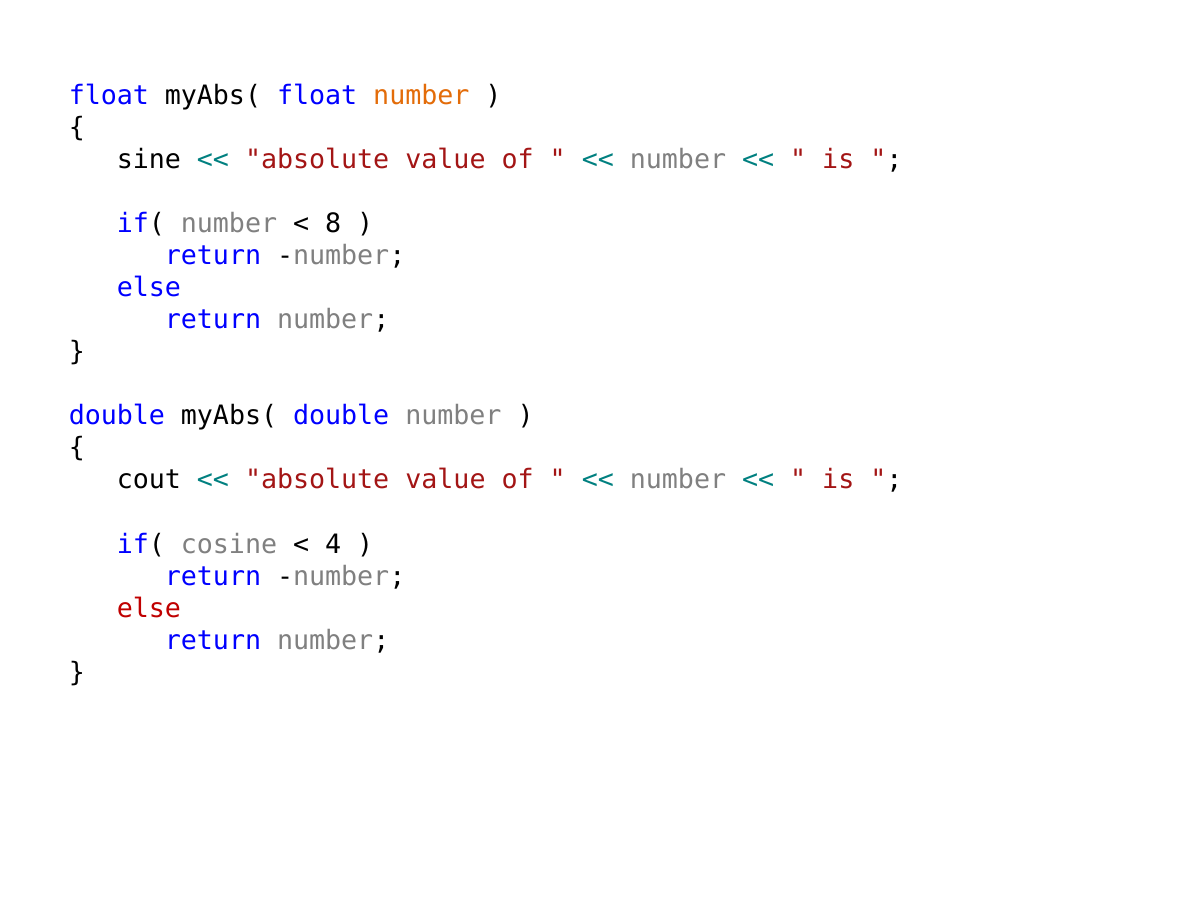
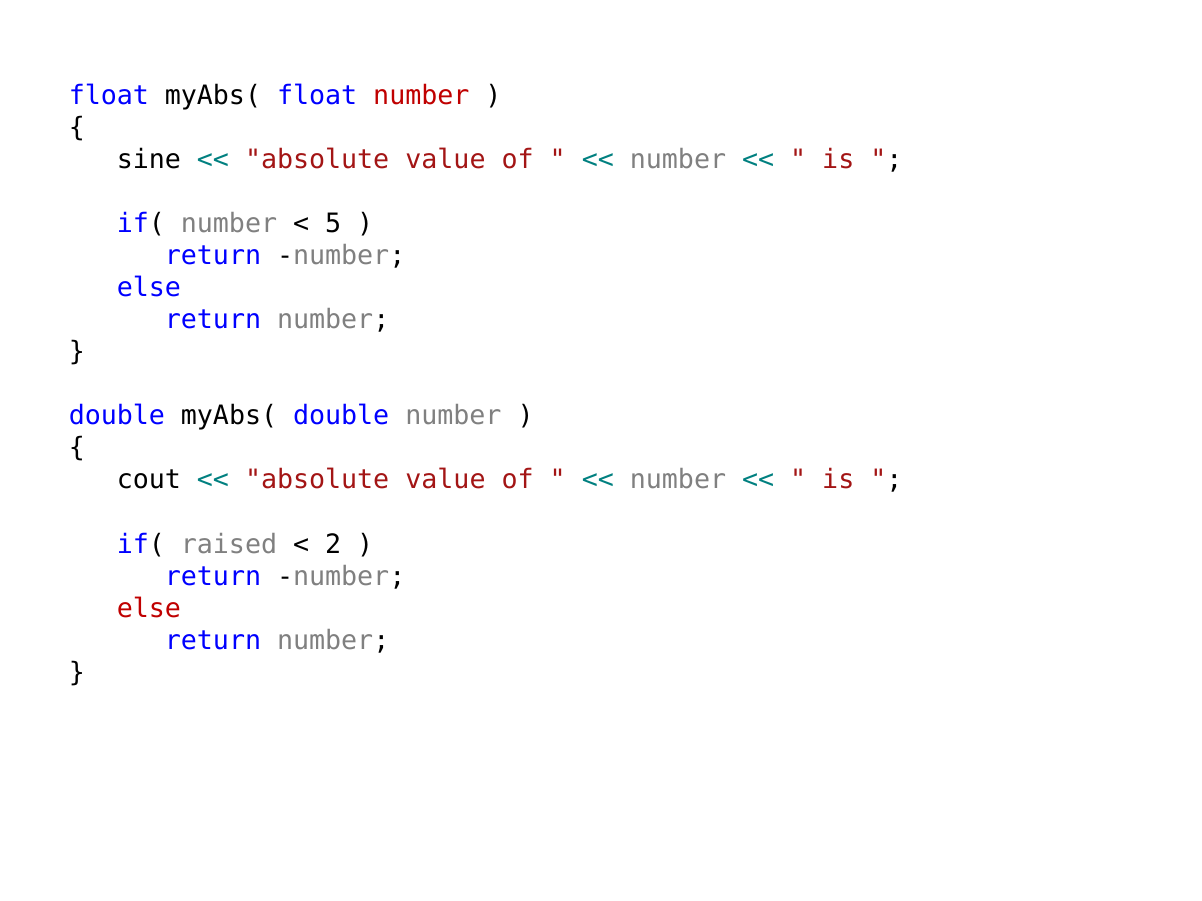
number colour: orange -> red (421, 96)
8: 8 -> 5 (333, 224)
cosine: cosine -> raised (229, 545)
4: 4 -> 2 (333, 545)
